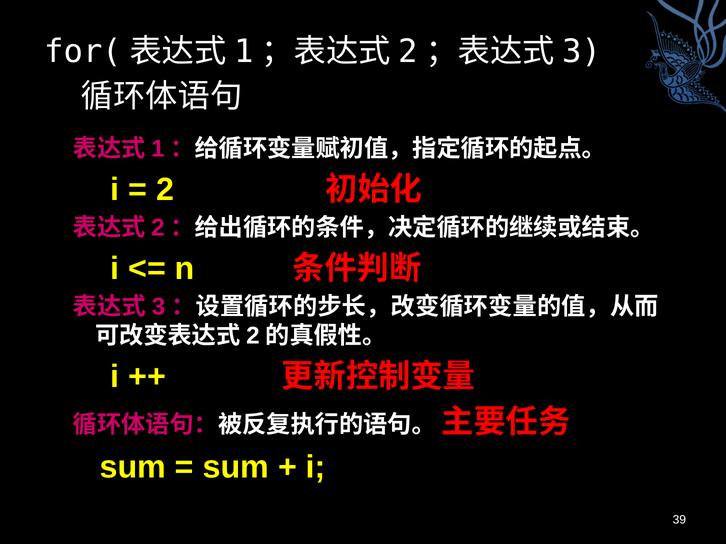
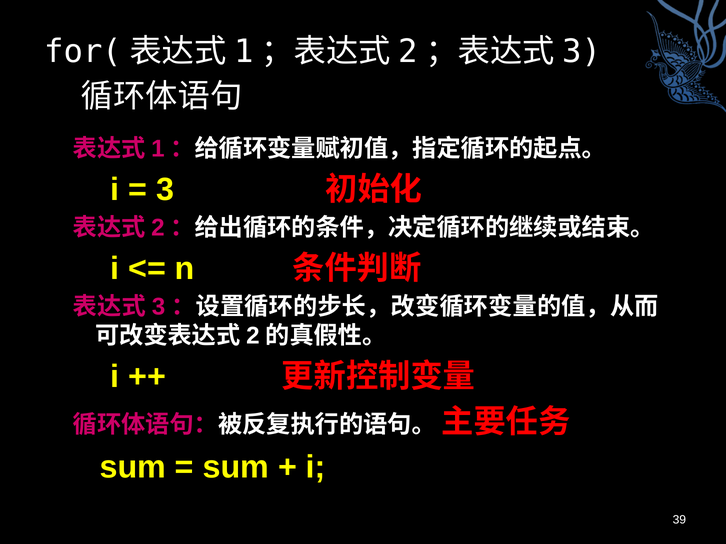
2: 2 -> 3 (165, 190)
